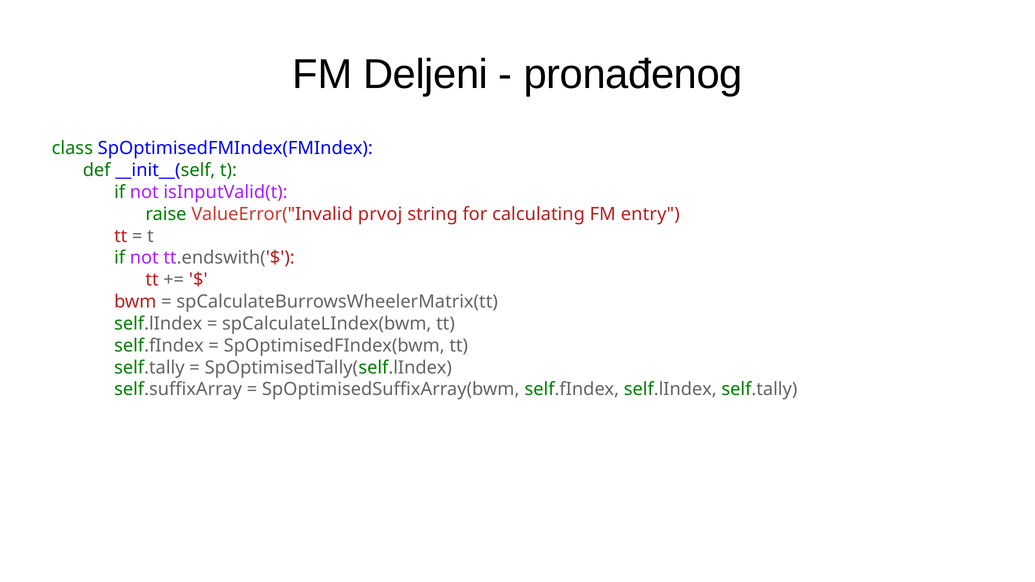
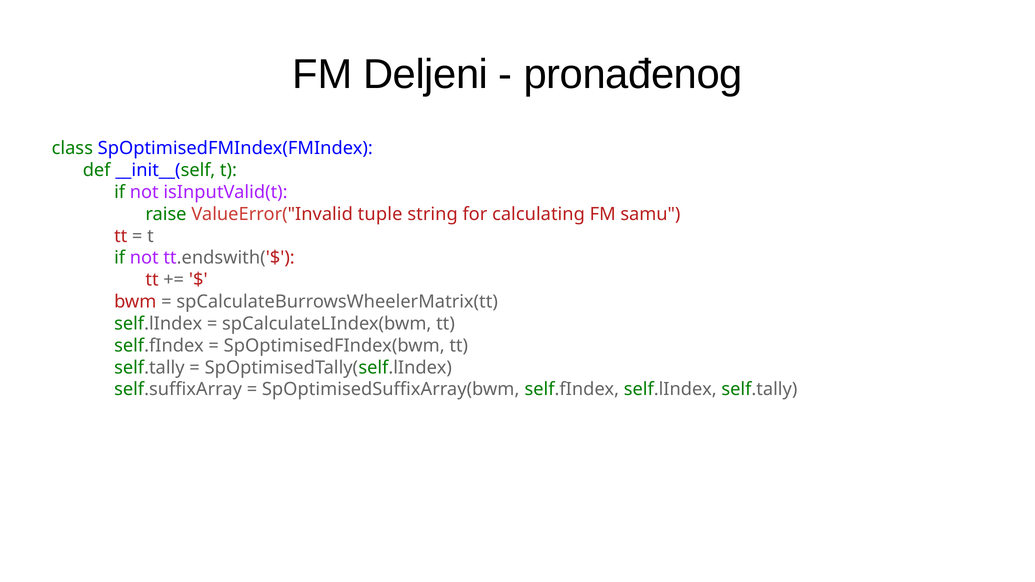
prvoj: prvoj -> tuple (380, 214)
entry: entry -> samu (650, 214)
